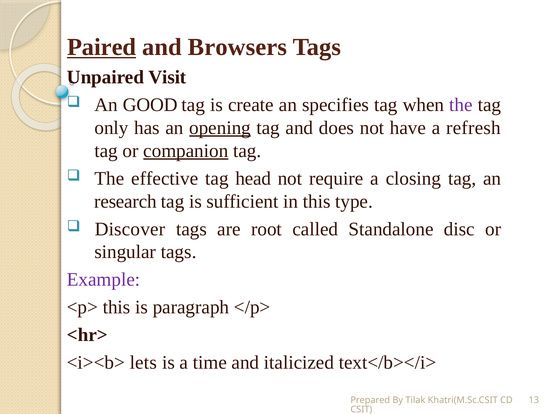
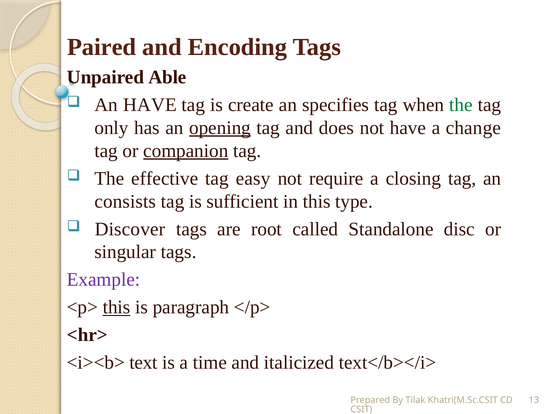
Paired underline: present -> none (102, 47)
Browsers: Browsers -> Encoding (238, 47)
Visit: Visit -> Able (167, 77)
An GOOD: GOOD -> HAVE (150, 105)
the colour: purple -> green (461, 105)
refresh: refresh -> change (473, 128)
head: head -> easy (253, 178)
research: research -> consists (125, 201)
this underline: none -> present (117, 307)
lets: lets -> text (144, 362)
